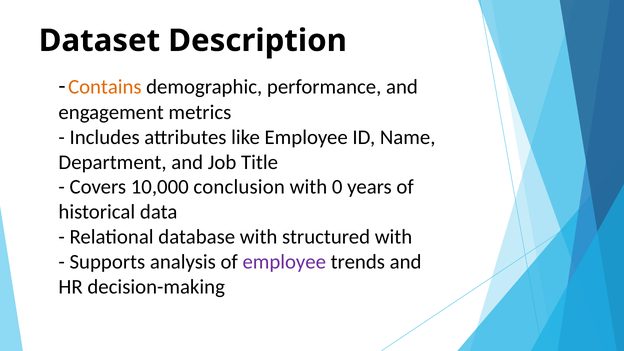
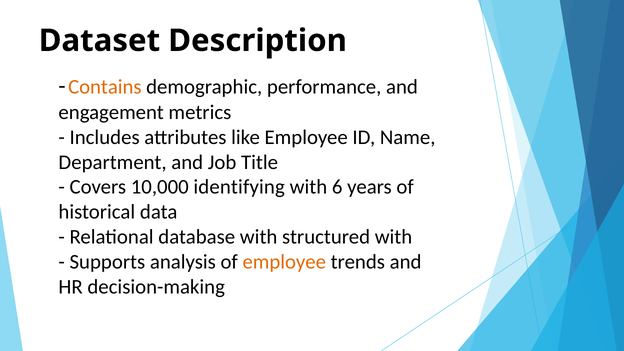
conclusion: conclusion -> identifying (239, 187)
0: 0 -> 6 (337, 187)
employee colour: purple -> orange (284, 262)
